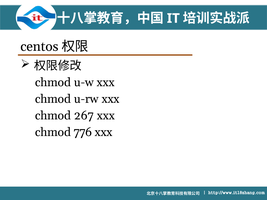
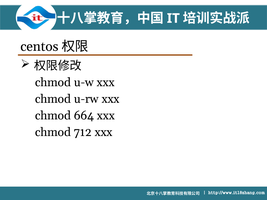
267: 267 -> 664 (84, 116)
776: 776 -> 712 (83, 132)
